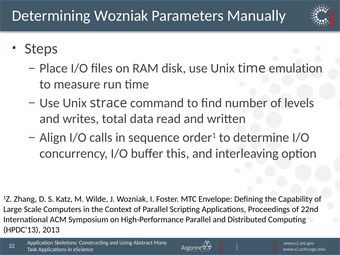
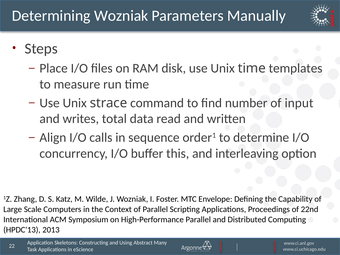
emulation: emulation -> templates (296, 68)
levels: levels -> input (299, 103)
